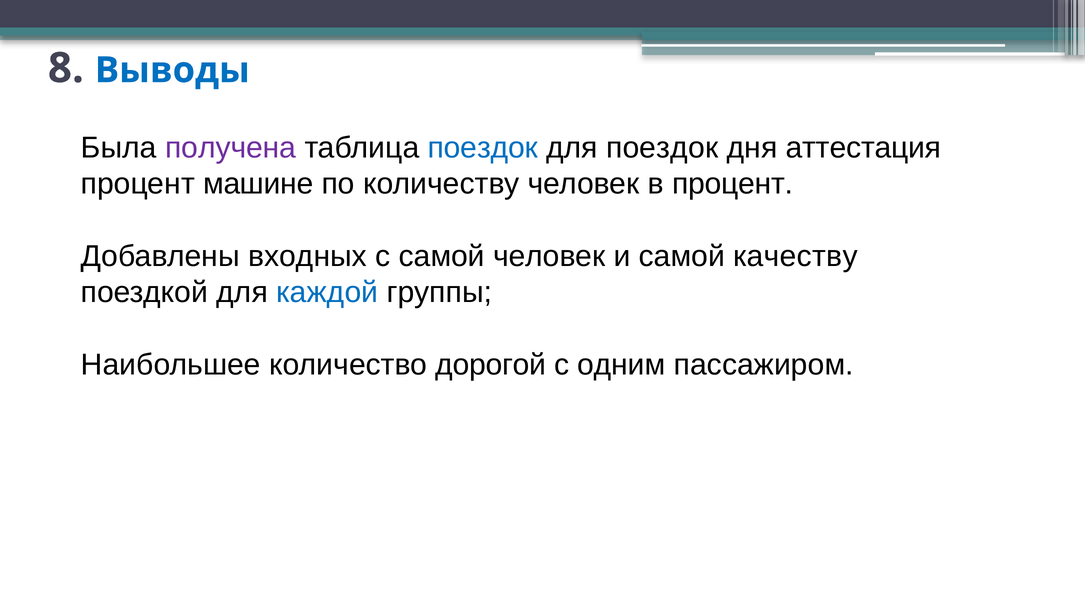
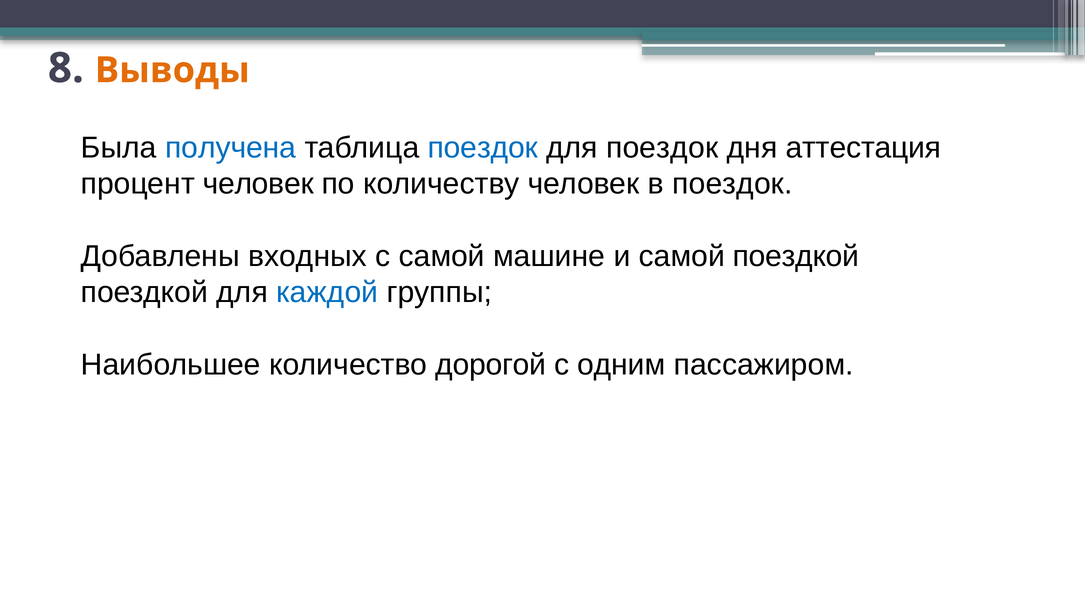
Выводы colour: blue -> orange (172, 70)
получена colour: purple -> blue (231, 148)
процент машине: машине -> человек (258, 184)
в процент: процент -> поездок (732, 184)
самой человек: человек -> машине (549, 256)
самой качеству: качеству -> поездкой (796, 256)
